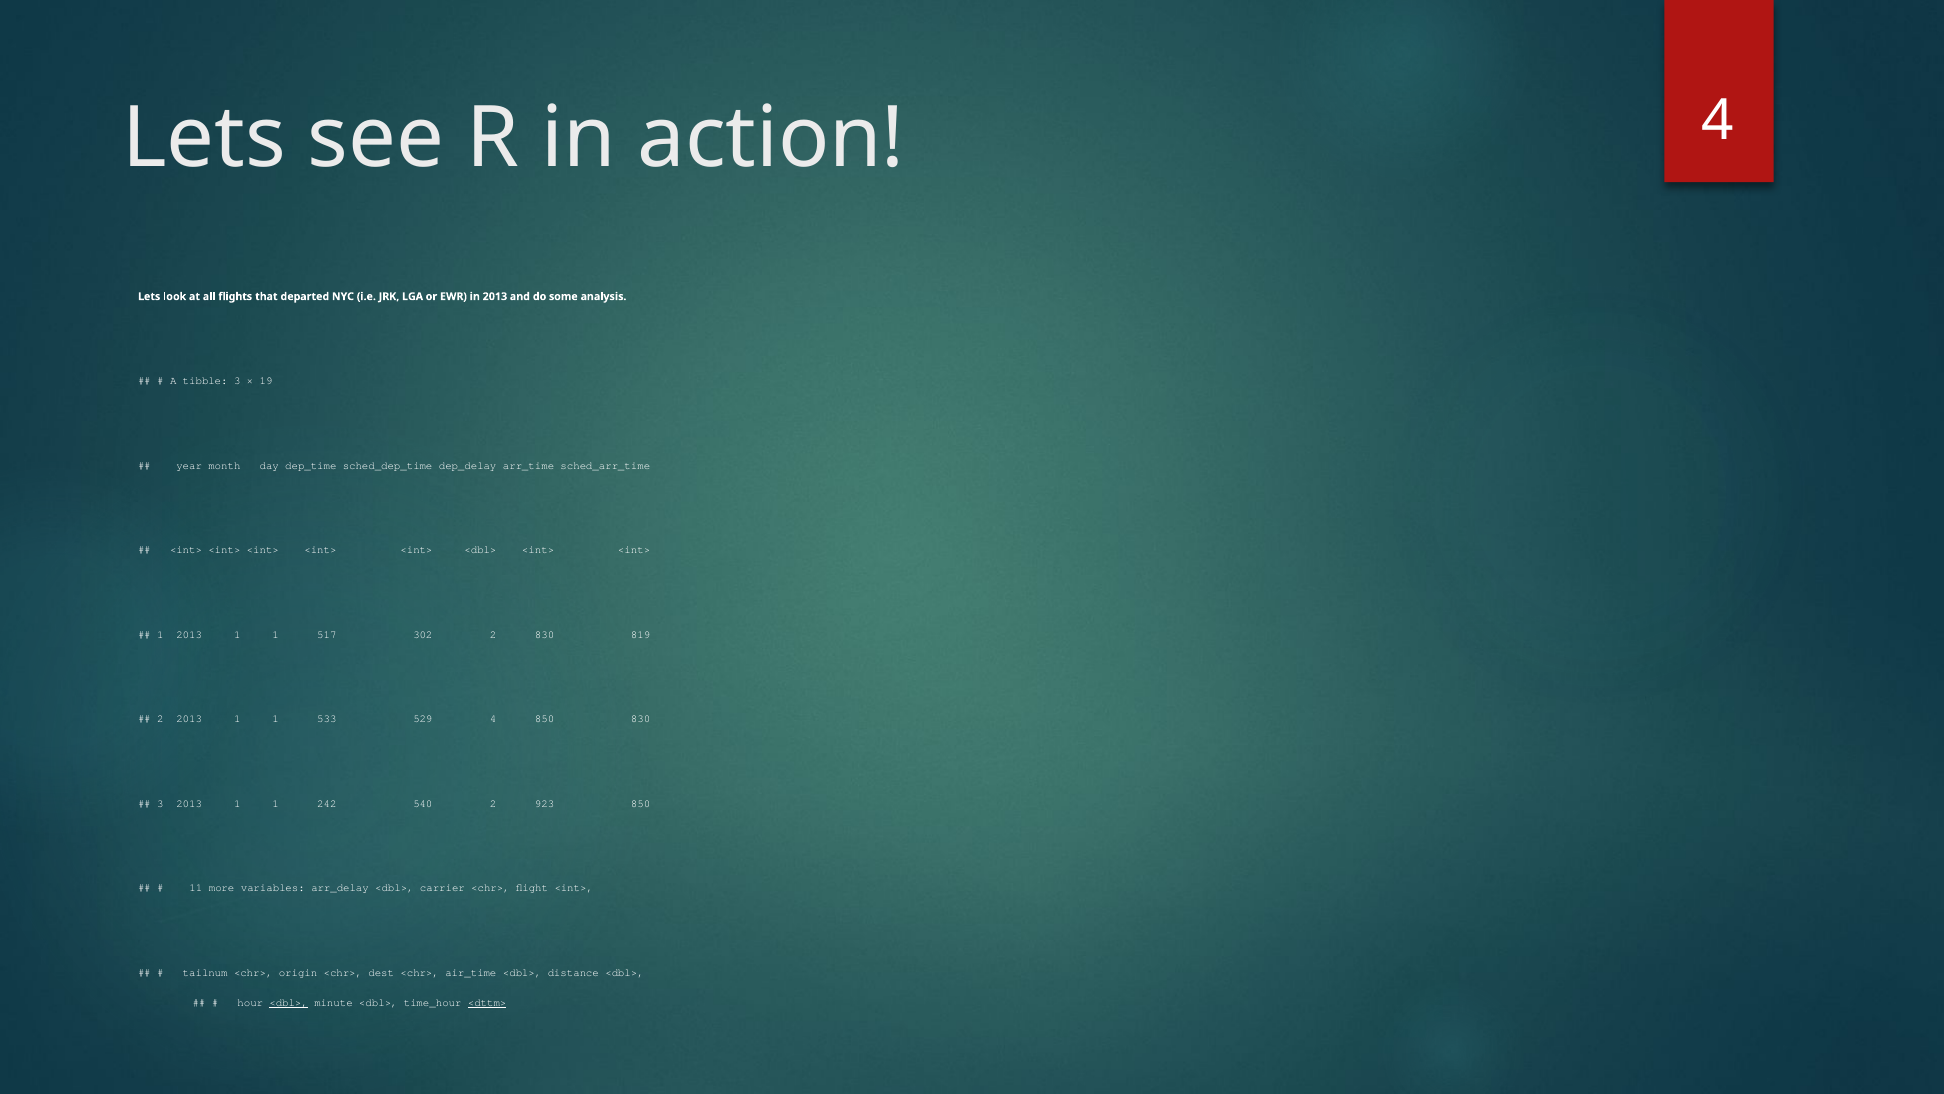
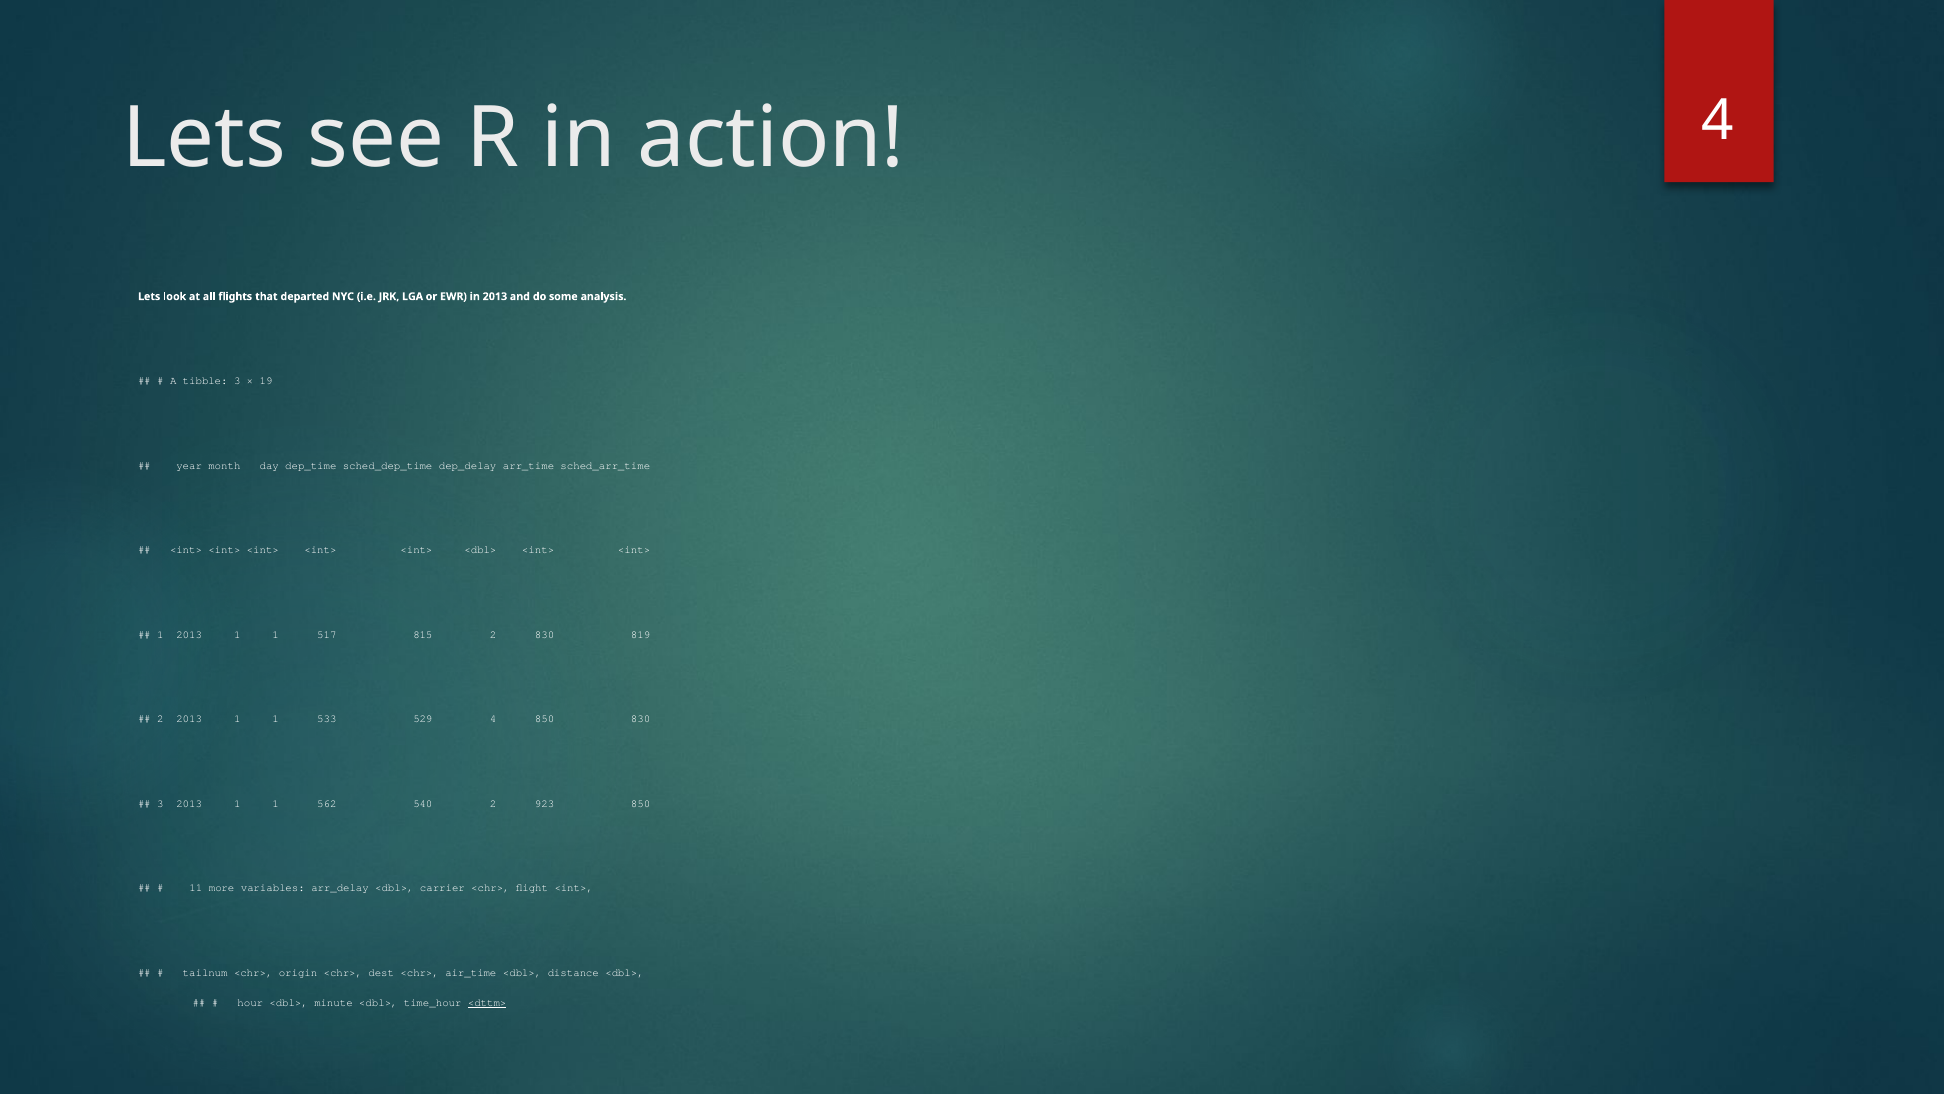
302: 302 -> 815 (423, 634)
242: 242 -> 562 (327, 803)
<dbl> underline: present -> none (289, 1002)
